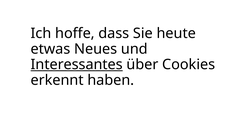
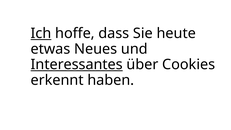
Ich underline: none -> present (41, 33)
